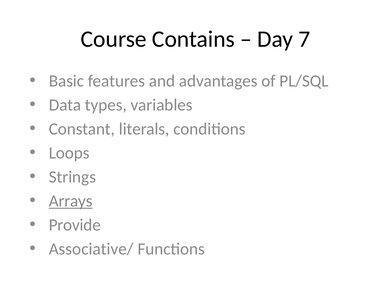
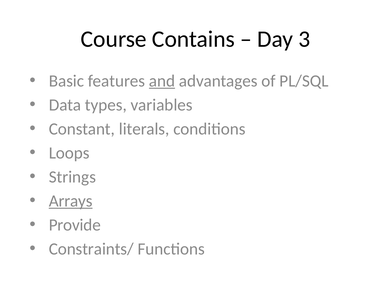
7: 7 -> 3 (304, 39)
and underline: none -> present (162, 81)
Associative/: Associative/ -> Constraints/ (91, 249)
